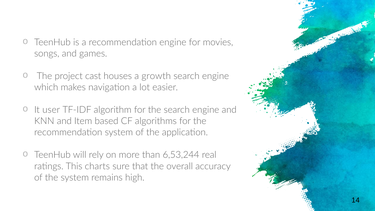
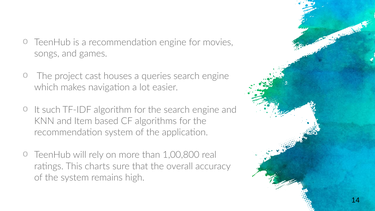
growth: growth -> queries (156, 76)
user: user -> such (51, 110)
6,53,244: 6,53,244 -> 1,00,800 (181, 155)
